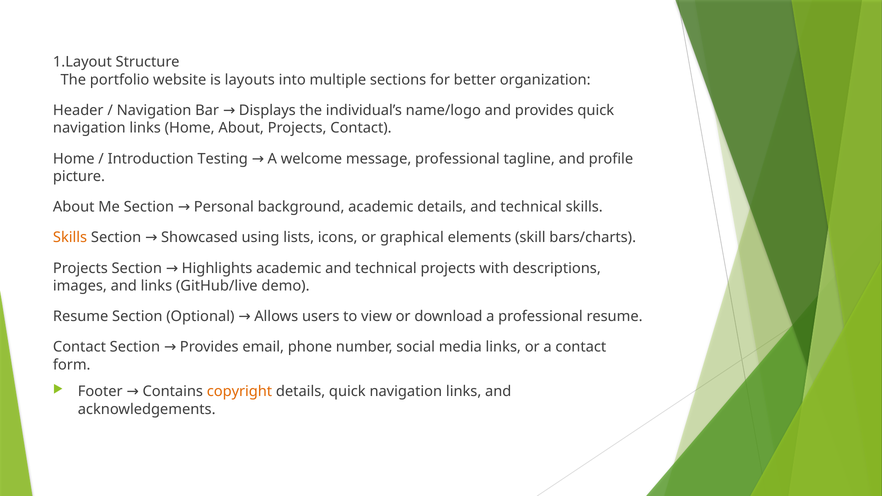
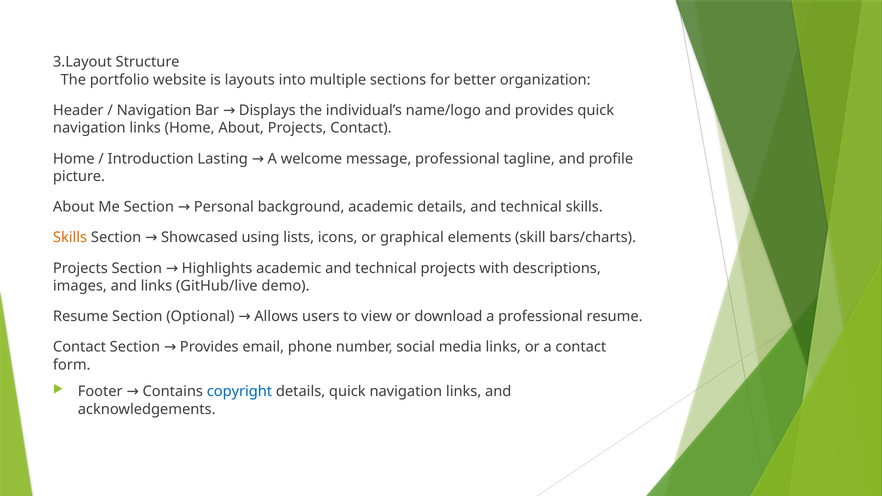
1.Layout: 1.Layout -> 3.Layout (82, 62)
Testing: Testing -> Lasting (223, 159)
copyright colour: orange -> blue (240, 392)
